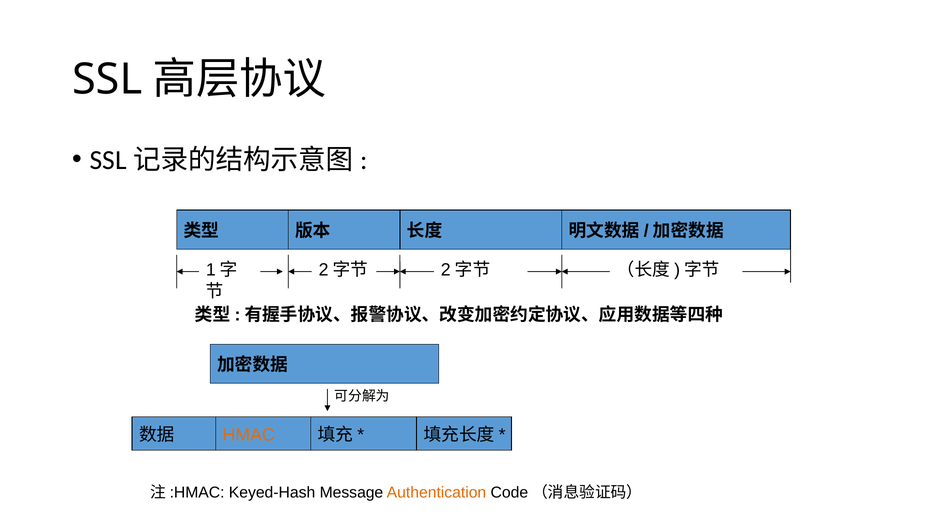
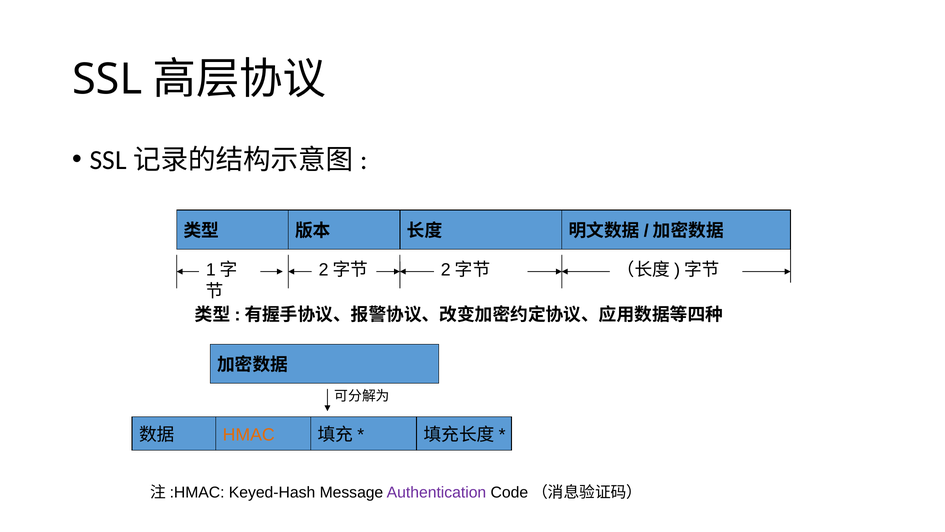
Authentication colour: orange -> purple (436, 492)
